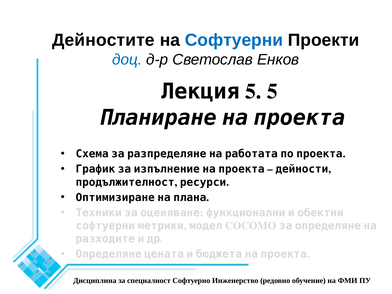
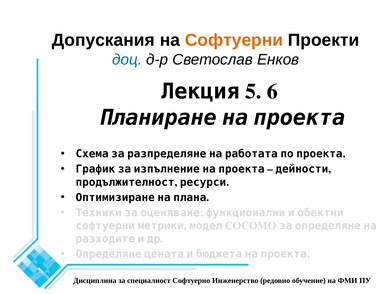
Дейностите: Дейностите -> Допускания (103, 40)
Софтуерни colour: blue -> orange (234, 40)
Лекция 5: 5 -> 6 (272, 91)
